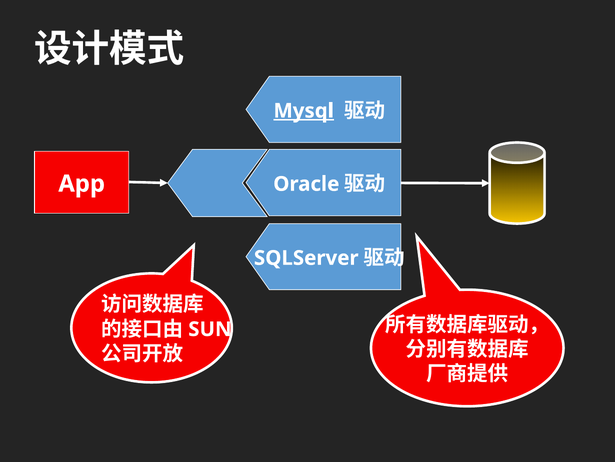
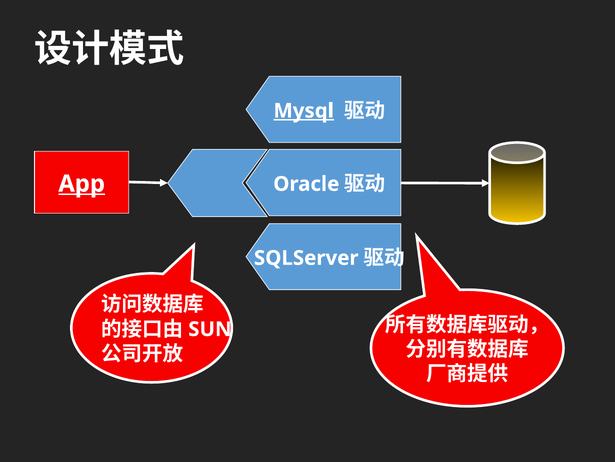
App underline: none -> present (82, 184)
